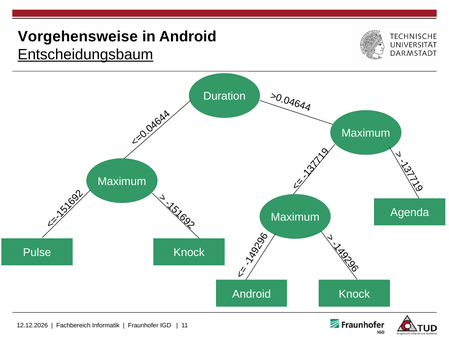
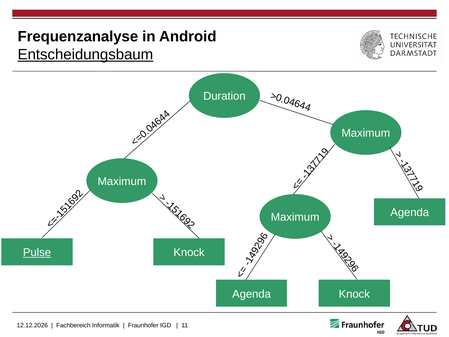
Vorgehensweise: Vorgehensweise -> Frequenzanalyse (78, 37)
Pulse underline: none -> present (37, 252)
Android: Android -> Agenda (252, 294)
